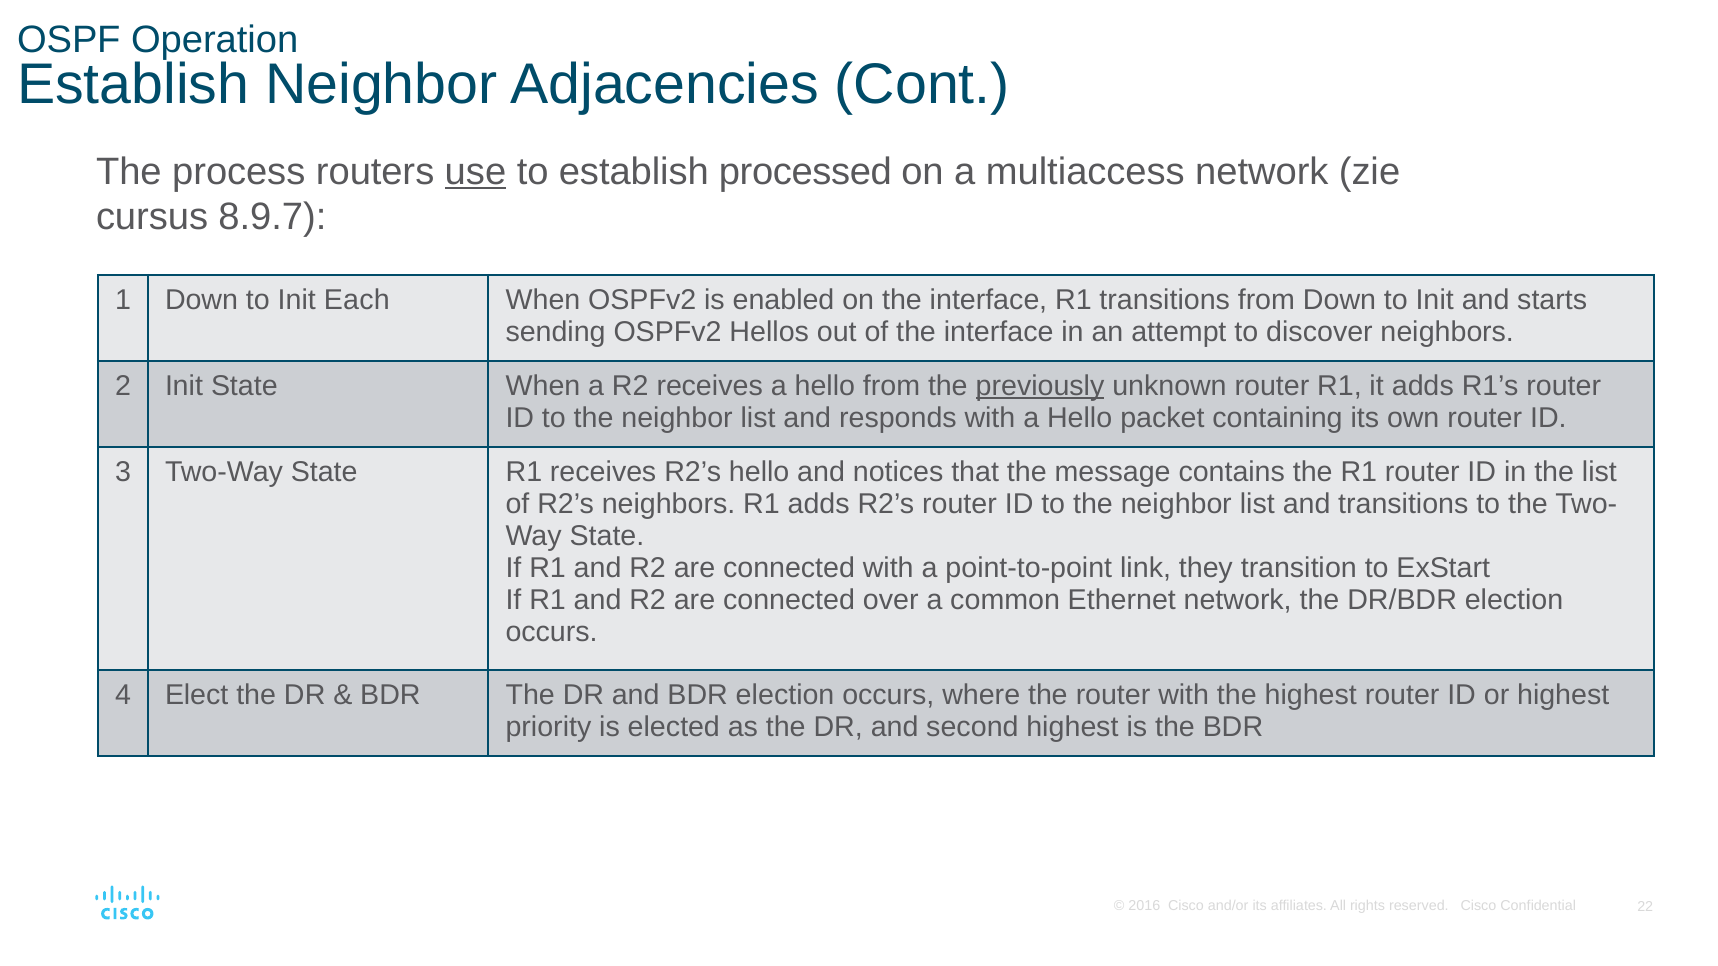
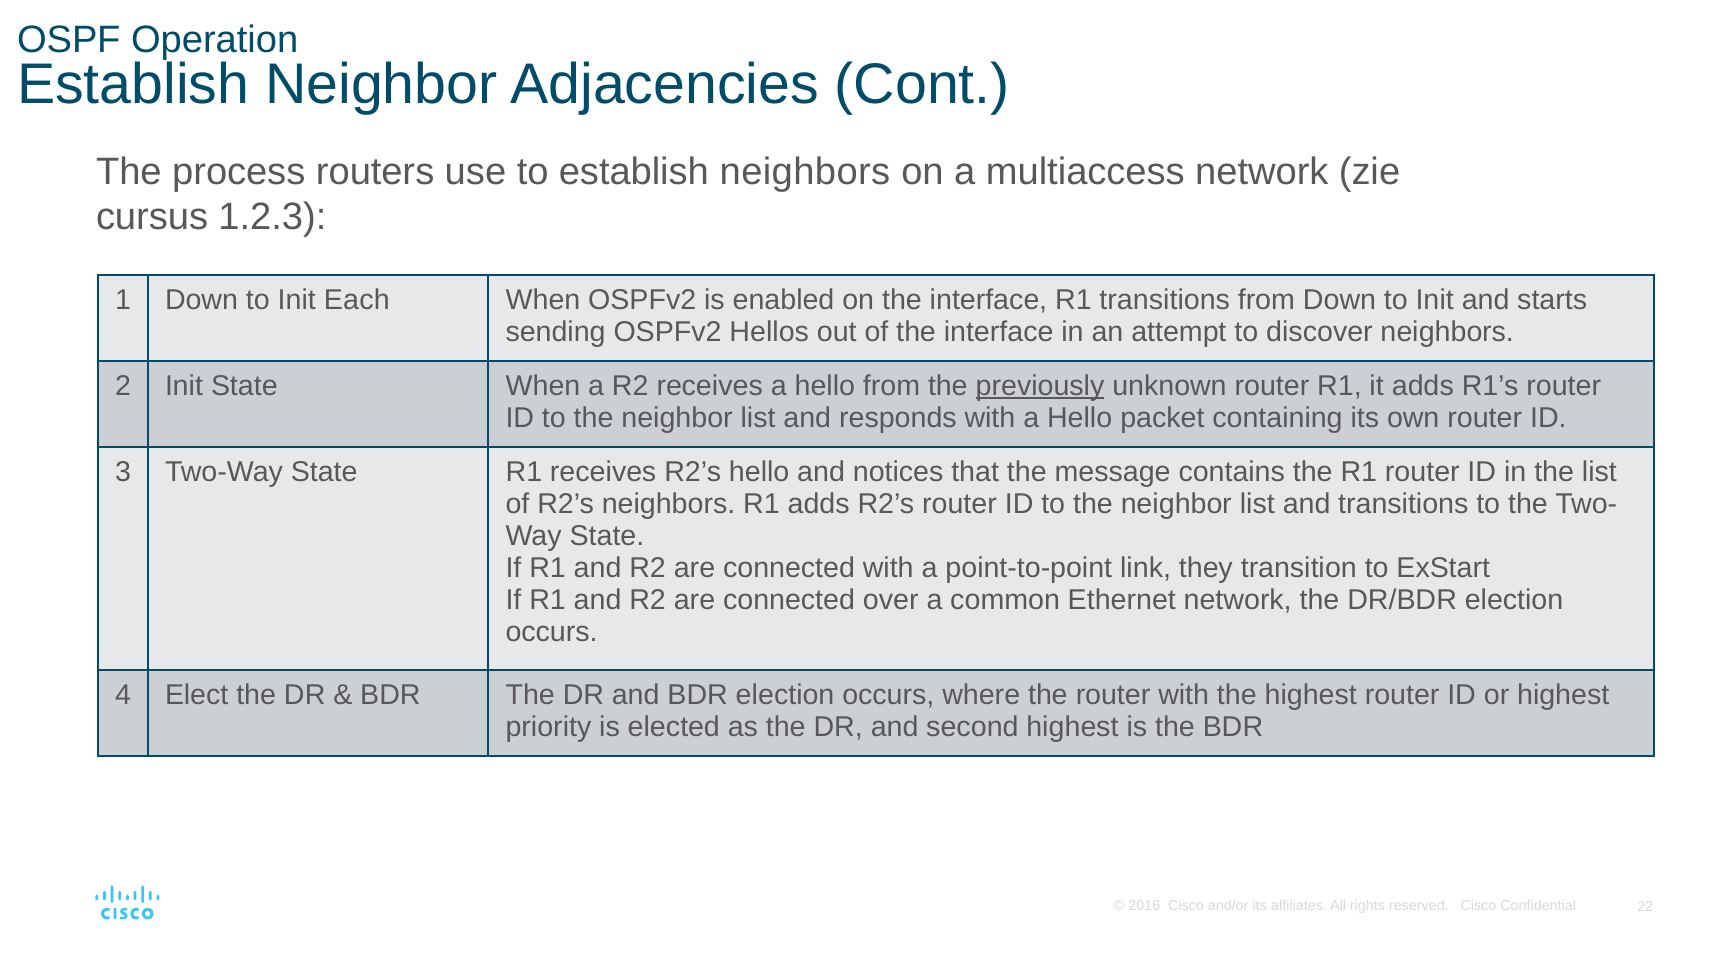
use underline: present -> none (475, 172)
establish processed: processed -> neighbors (805, 172)
8.9.7: 8.9.7 -> 1.2.3 (272, 217)
